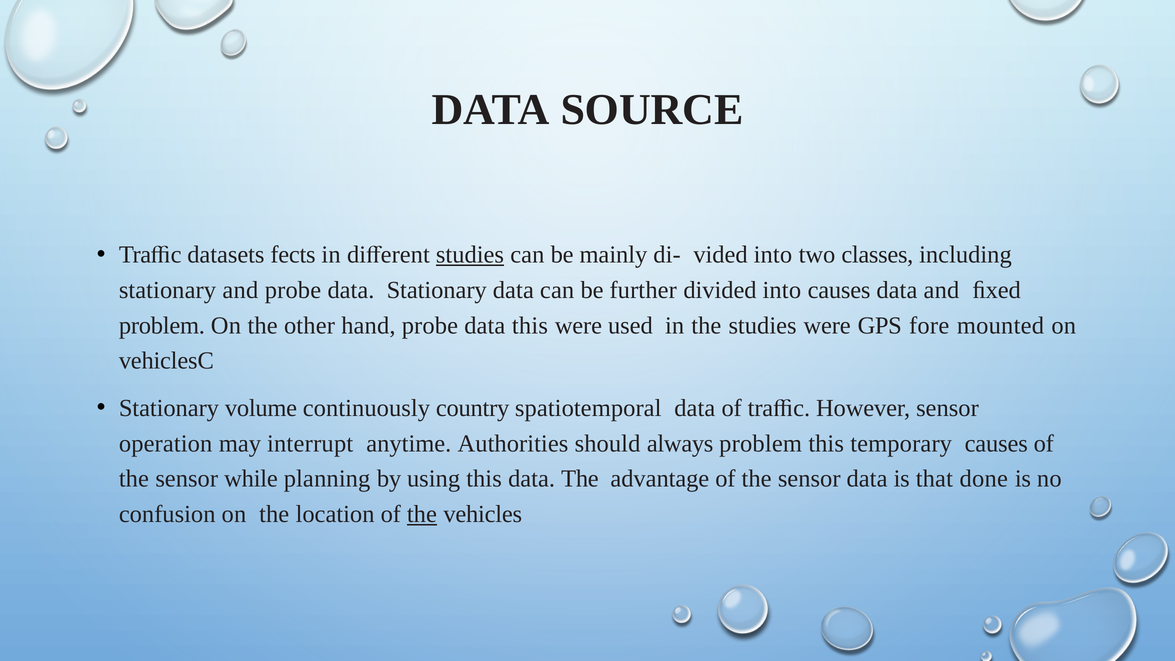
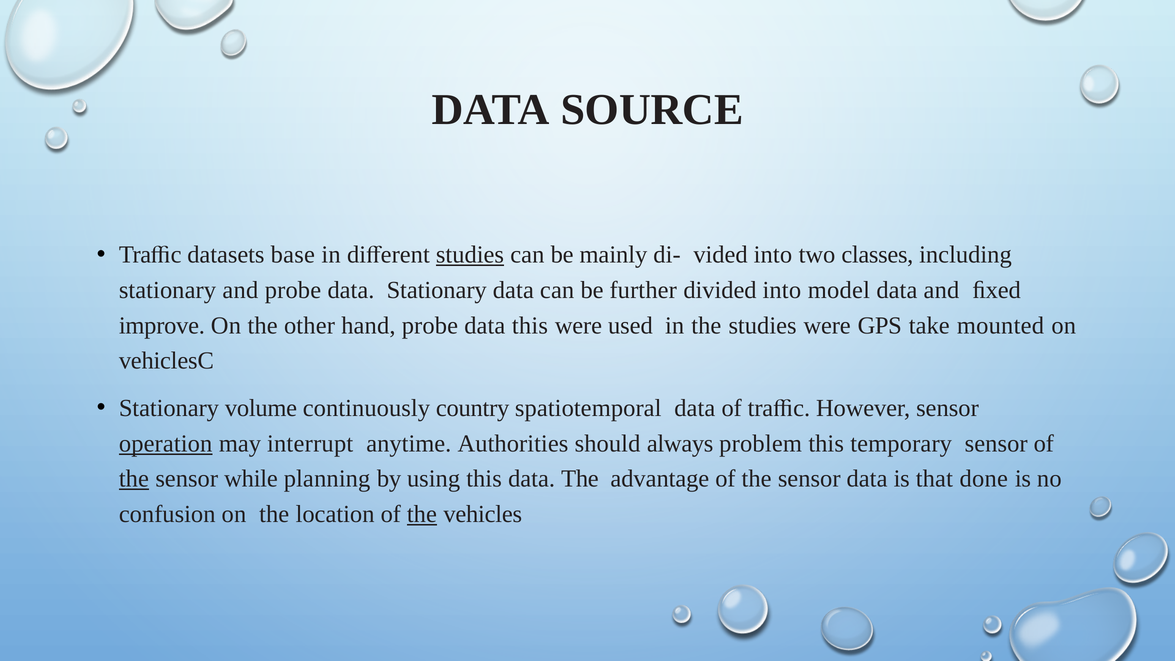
fects: fects -> base (293, 255)
into causes: causes -> model (839, 290)
problem: problem -> improve (162, 325)
fore: fore -> take (929, 325)
operation underline: none -> present (166, 444)
temporary causes: causes -> sensor (996, 444)
the underline: none -> present (134, 479)
